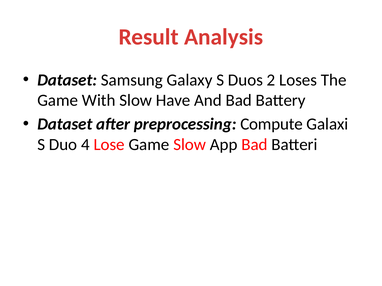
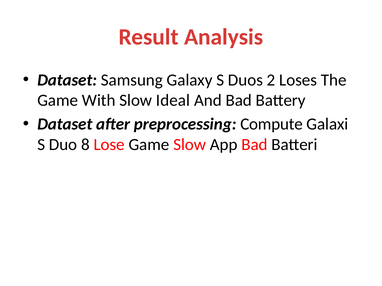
Have: Have -> Ideal (173, 101)
4: 4 -> 8 (85, 145)
